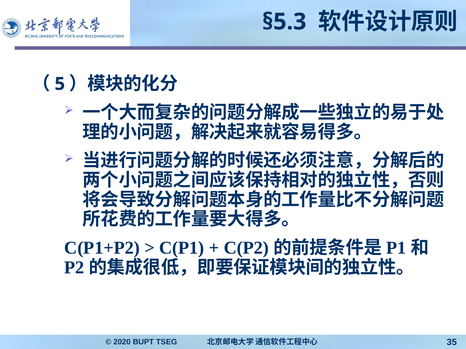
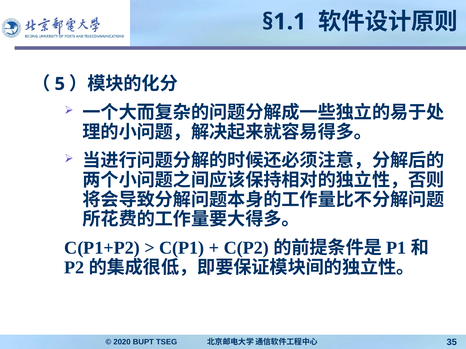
§5.3: §5.3 -> §1.1 (284, 22)
